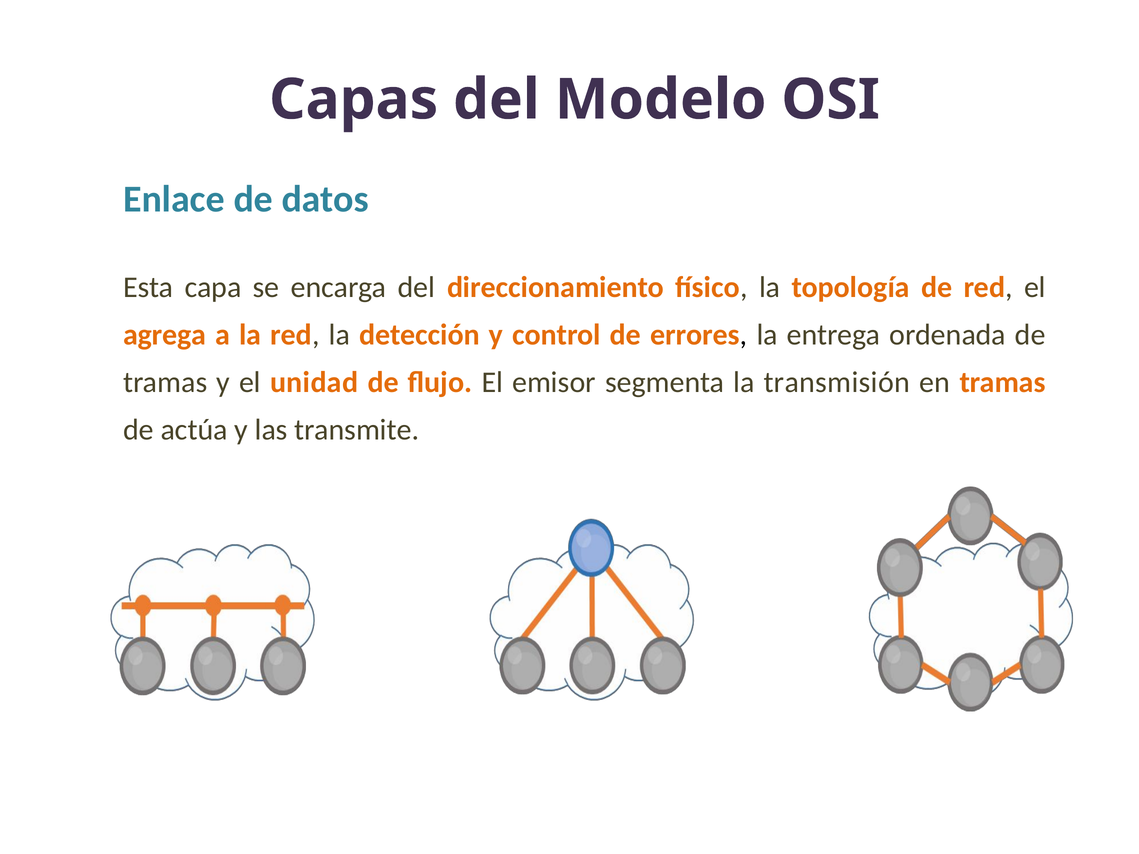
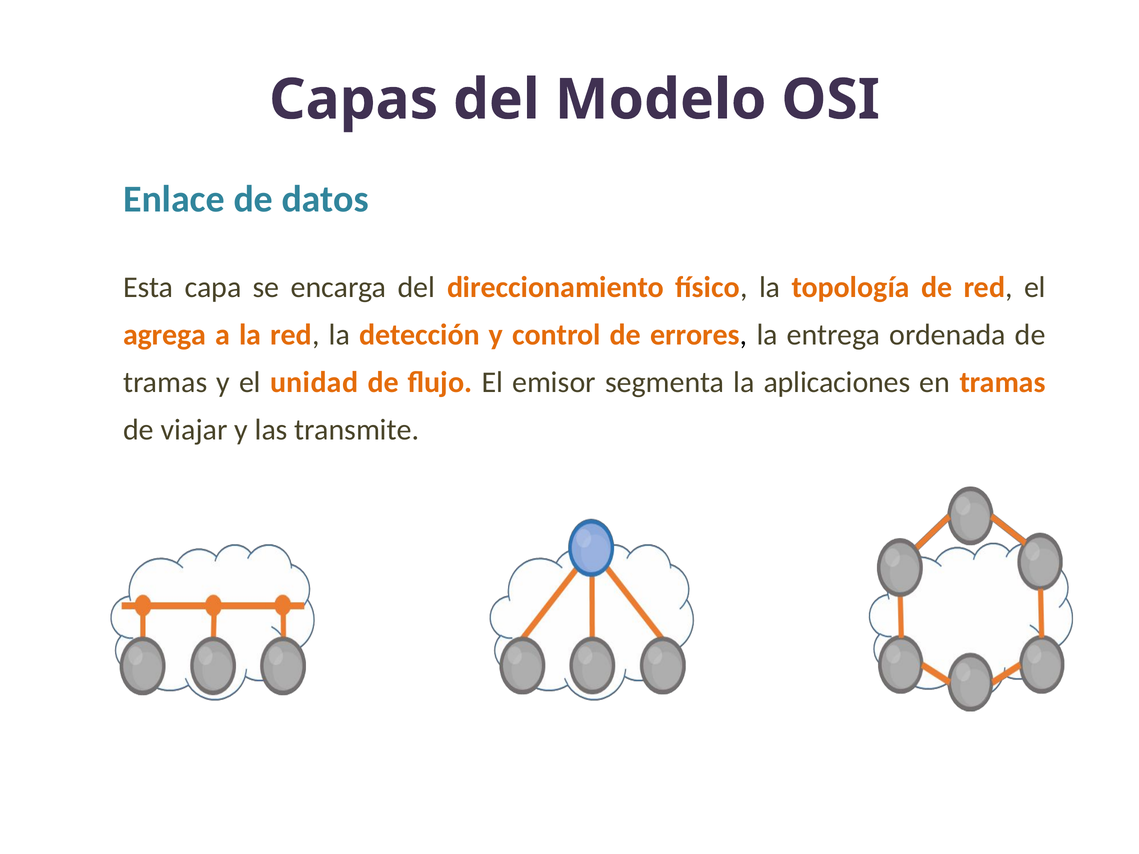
transmisión: transmisión -> aplicaciones (837, 382)
actúa: actúa -> viajar (194, 430)
